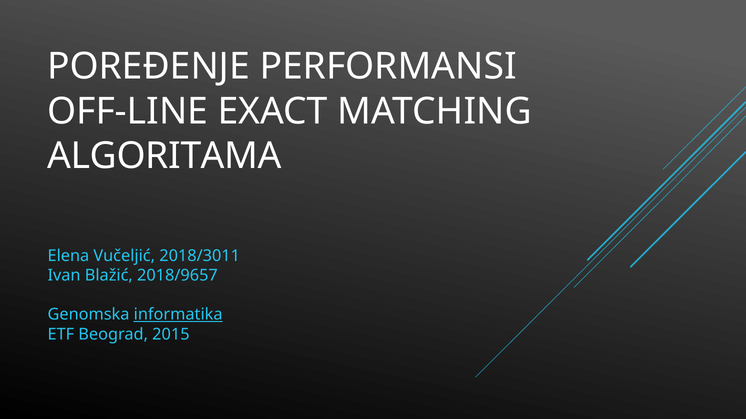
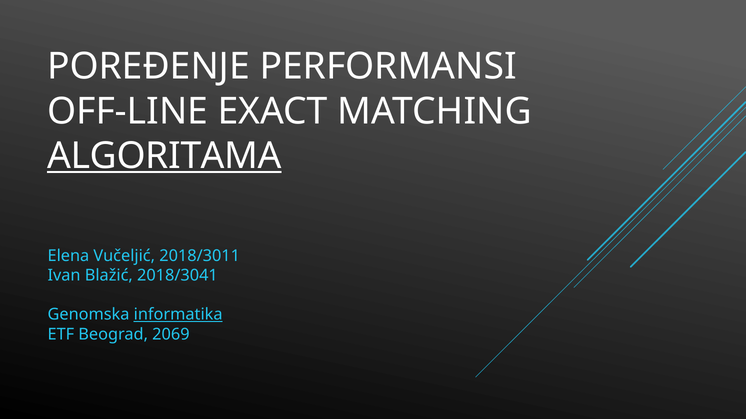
ALGORITAMA underline: none -> present (164, 156)
2018/9657: 2018/9657 -> 2018/3041 (177, 276)
2015: 2015 -> 2069 (171, 335)
